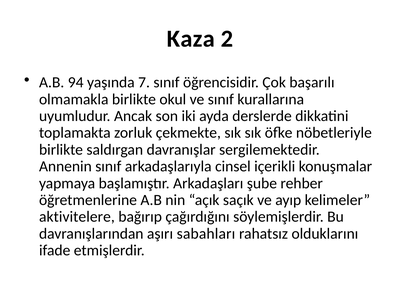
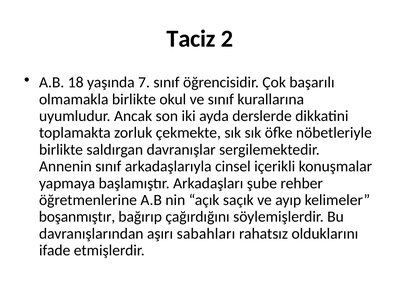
Kaza: Kaza -> Taciz (191, 39)
94: 94 -> 18 (76, 82)
aktivitelere: aktivitelere -> boşanmıştır (77, 217)
